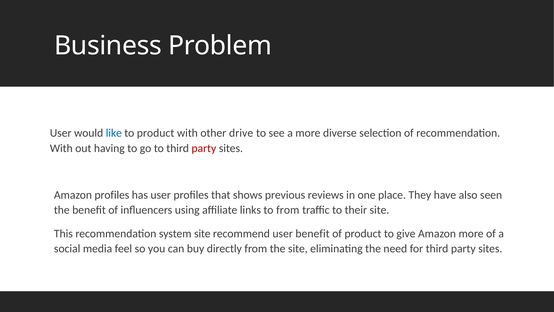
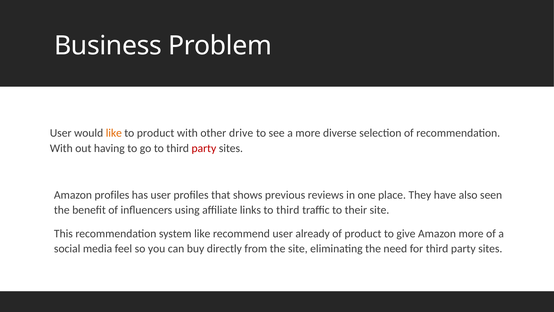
like colour: blue -> orange (114, 133)
links to from: from -> third (288, 210)
system site: site -> like (202, 233)
user benefit: benefit -> already (313, 233)
